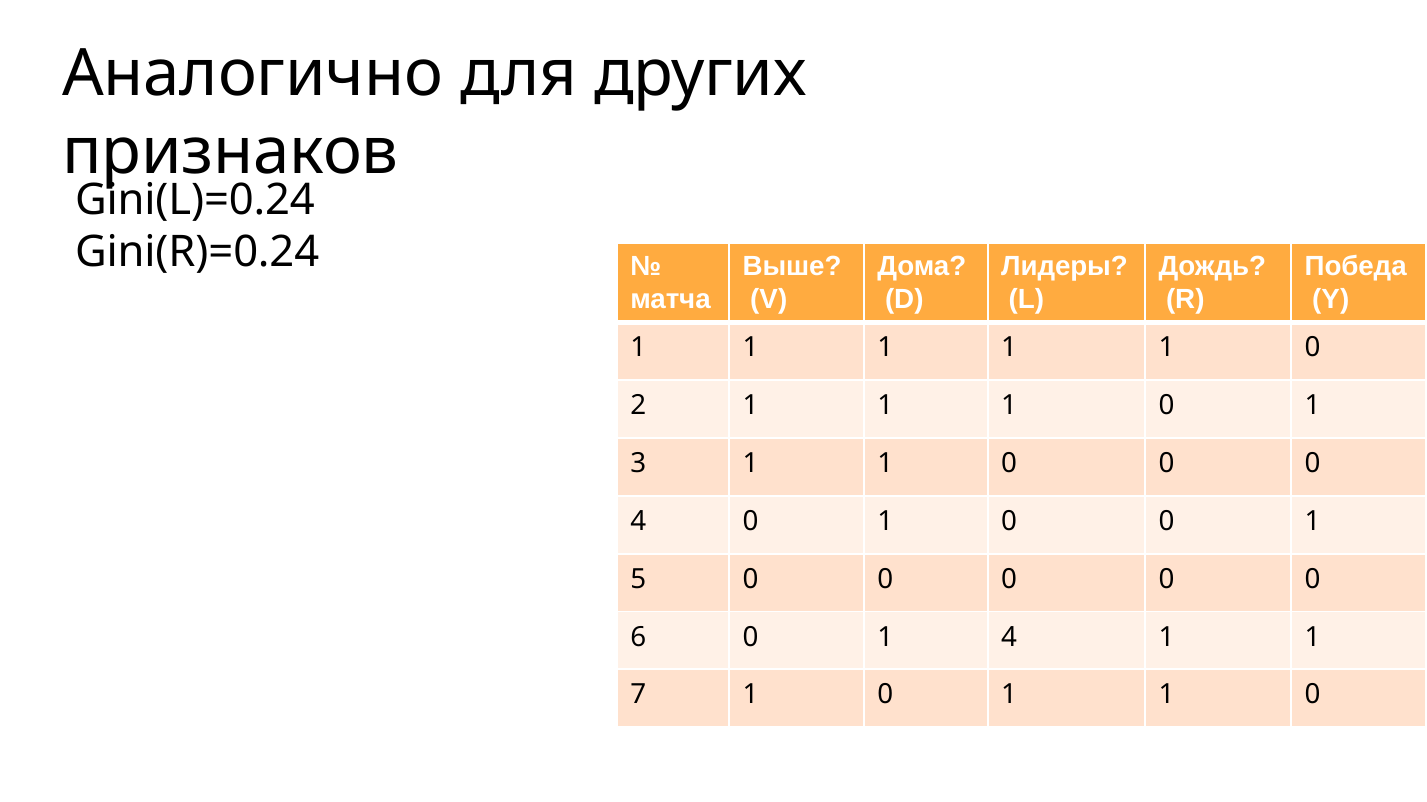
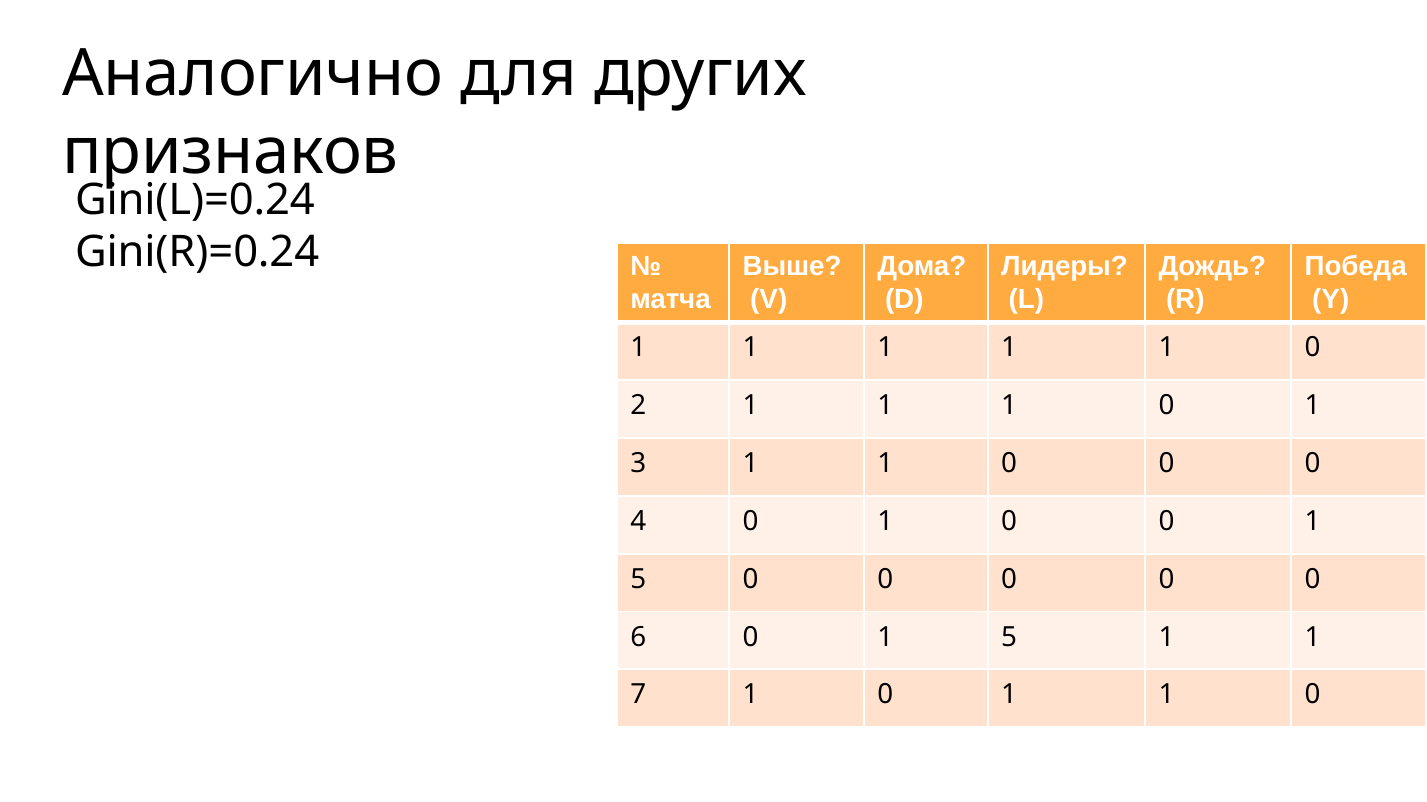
6 0 1 4: 4 -> 5 (1009, 637)
